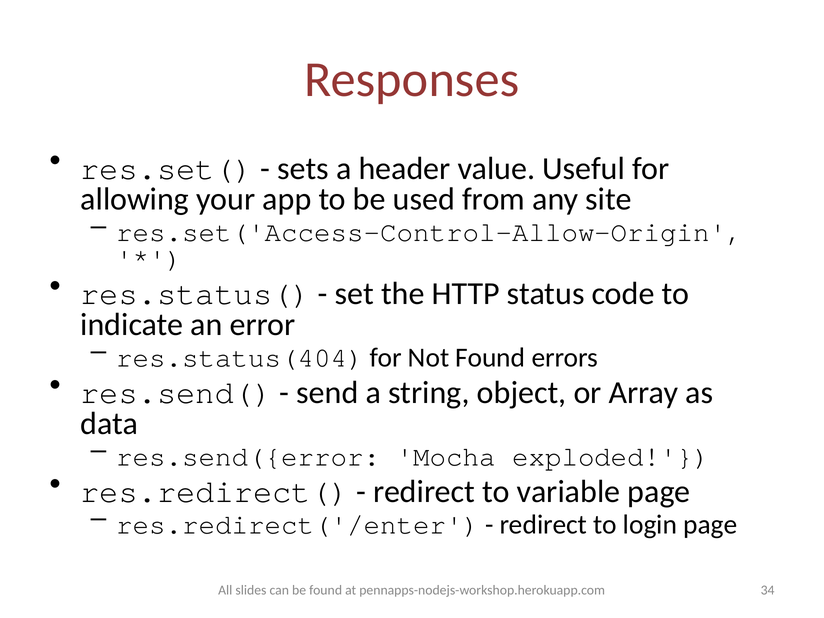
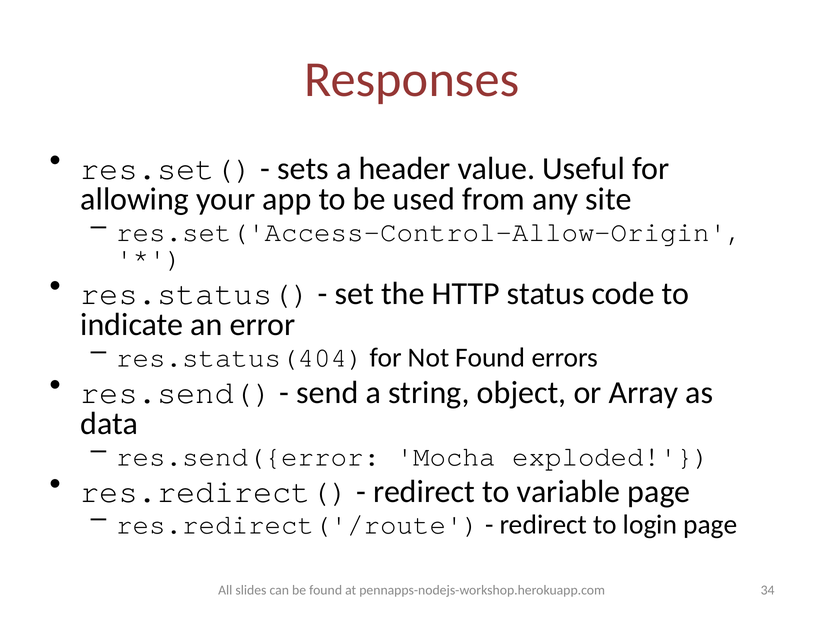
res.redirect('/enter: res.redirect('/enter -> res.redirect('/route (298, 525)
